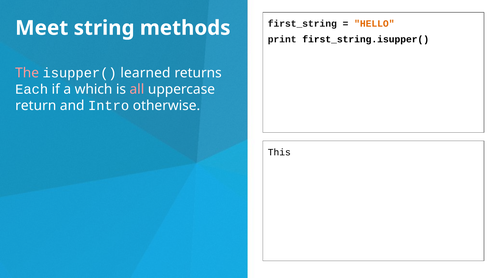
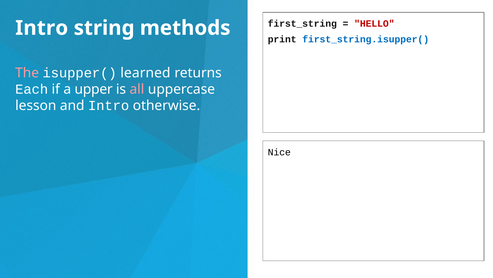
HELLO colour: orange -> red (374, 24)
Meet: Meet -> Intro (42, 28)
first_string.isupper( colour: black -> blue (366, 39)
which: which -> upper (94, 89)
return: return -> lesson (36, 106)
This: This -> Nice (279, 152)
